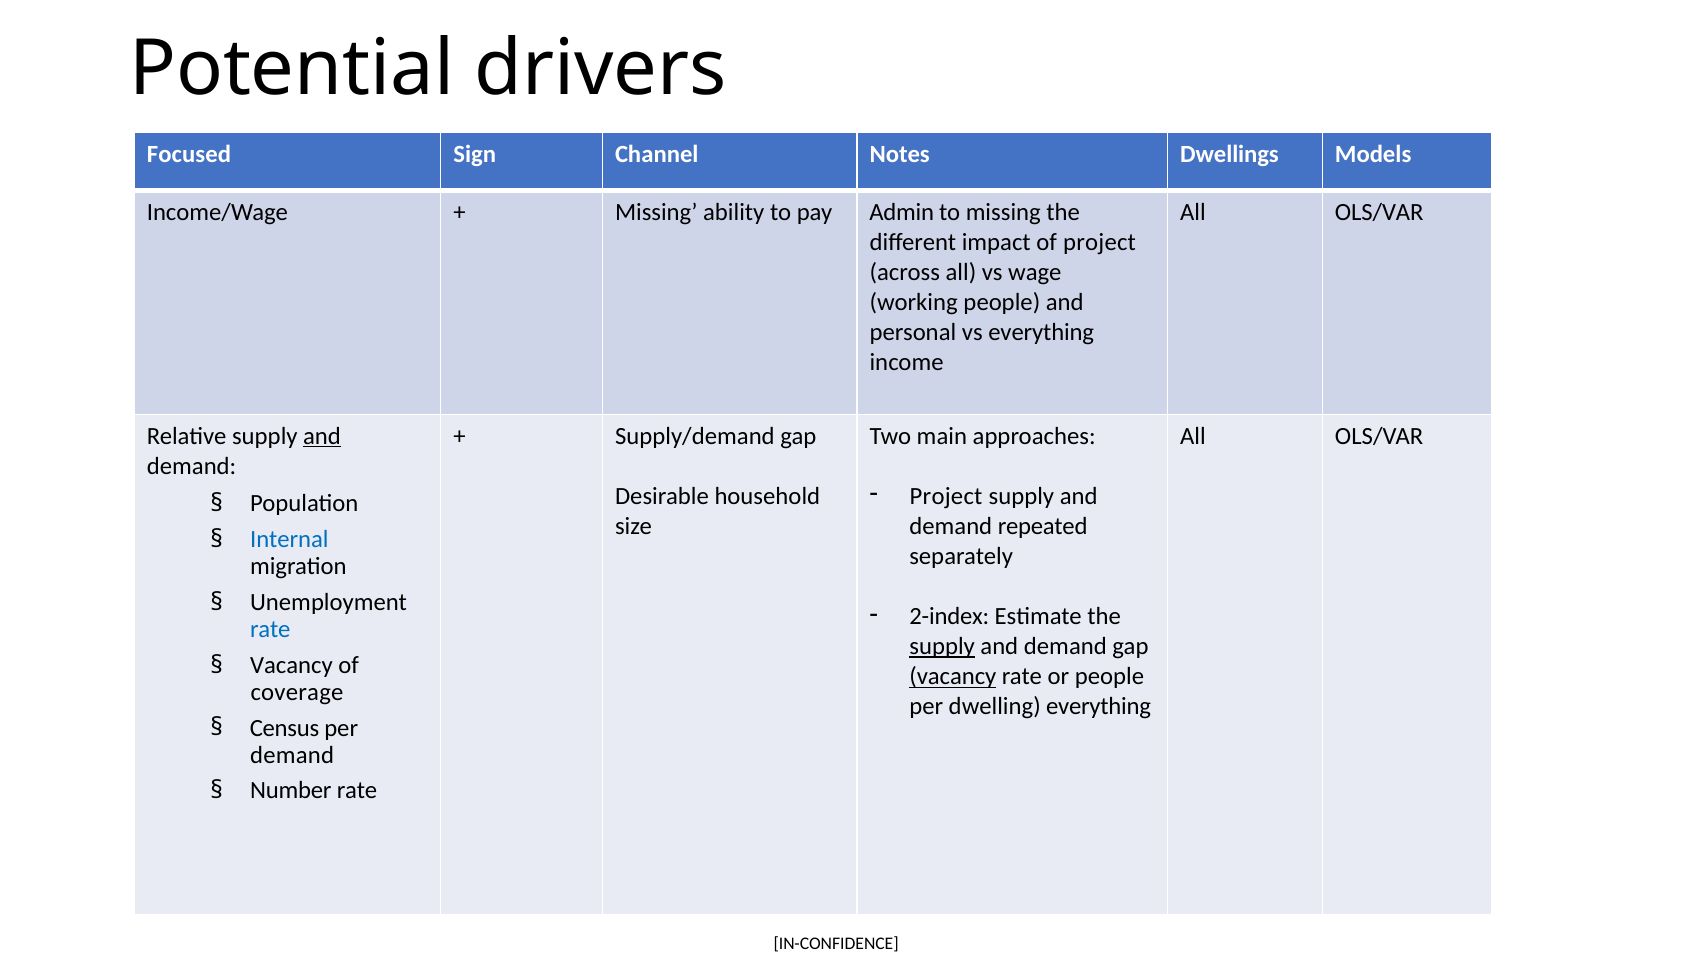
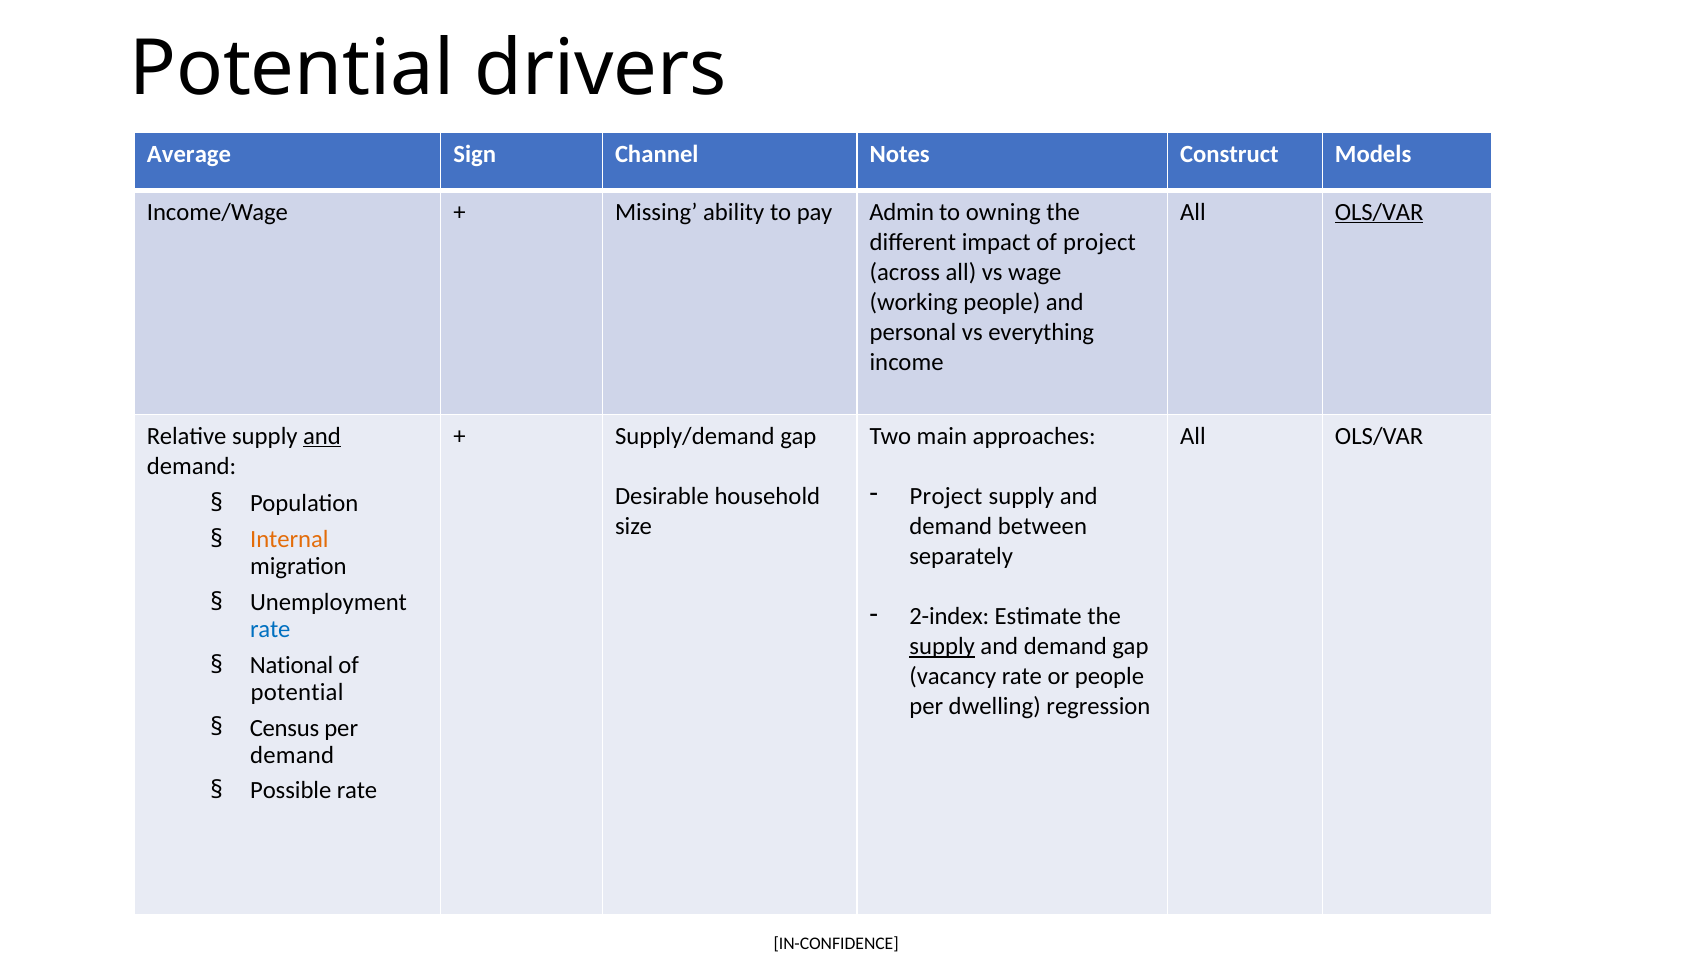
Focused: Focused -> Average (189, 154)
Dwellings: Dwellings -> Construct (1229, 154)
to missing: missing -> owning (1003, 212)
OLS/VAR underline: none -> present (1379, 212)
repeated: repeated -> between (1042, 526)
Internal colour: blue -> orange (289, 539)
Vacancy: Vacancy -> National (292, 665)
vacancy underline: present -> none (953, 677)
coverage: coverage -> potential (297, 692)
dwelling everything: everything -> regression (1098, 707)
Number: Number -> Possible (291, 791)
